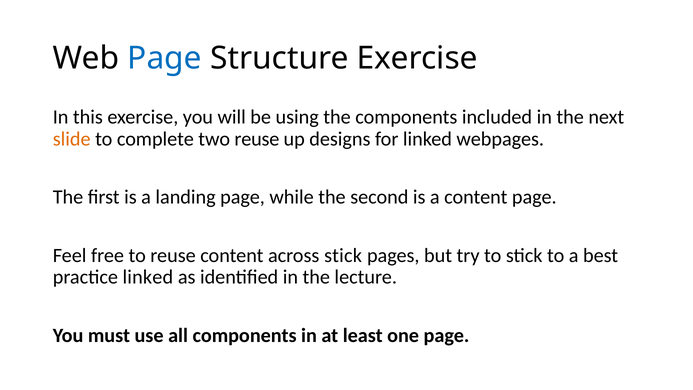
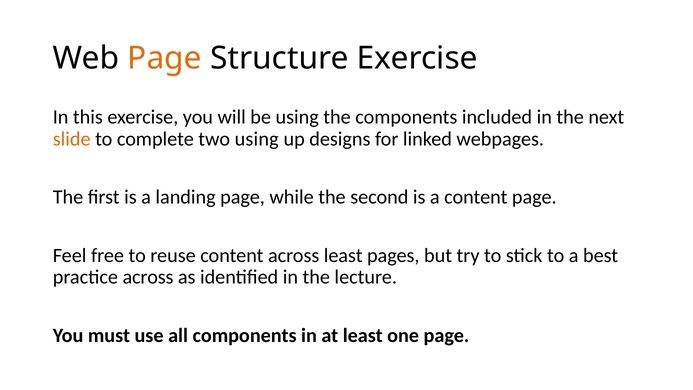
Page colour: blue -> orange (165, 58)
two reuse: reuse -> using (257, 139)
across stick: stick -> least (343, 255)
practice linked: linked -> across (148, 277)
